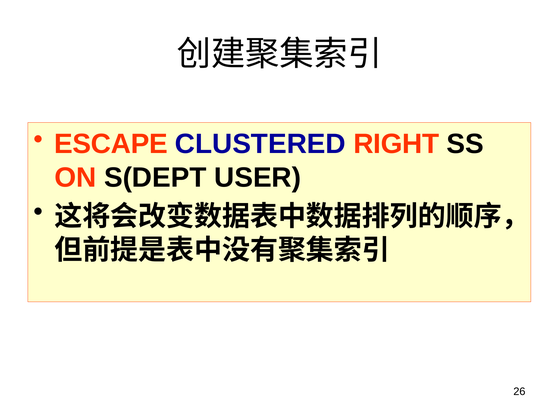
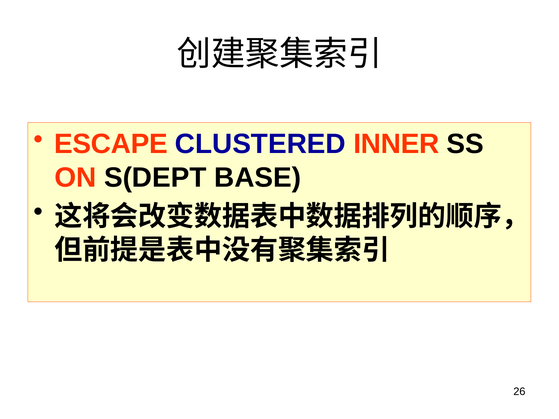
RIGHT: RIGHT -> INNER (396, 144)
USER: USER -> BASE (258, 178)
